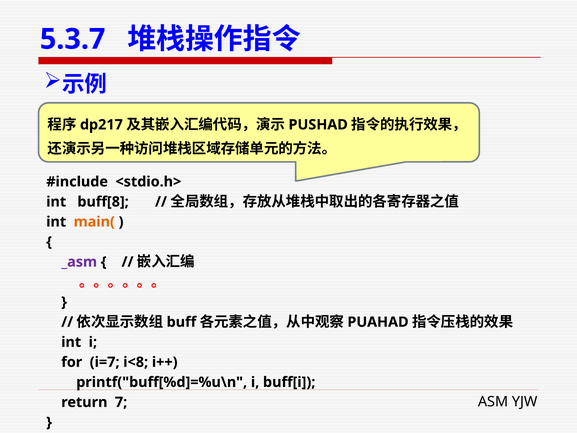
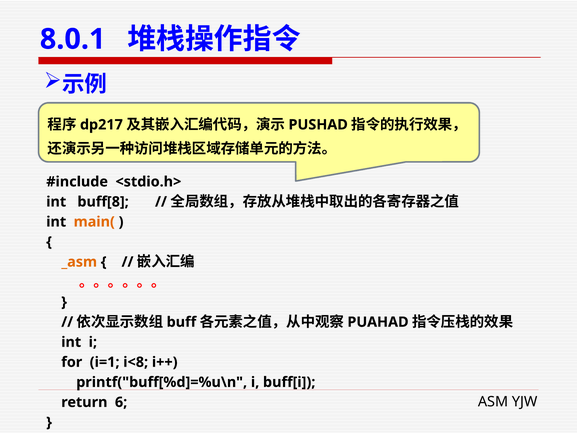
5.3.7: 5.3.7 -> 8.0.1 (73, 39)
_asm colour: purple -> orange (79, 262)
i=7: i=7 -> i=1 (105, 362)
7: 7 -> 6 (121, 402)
